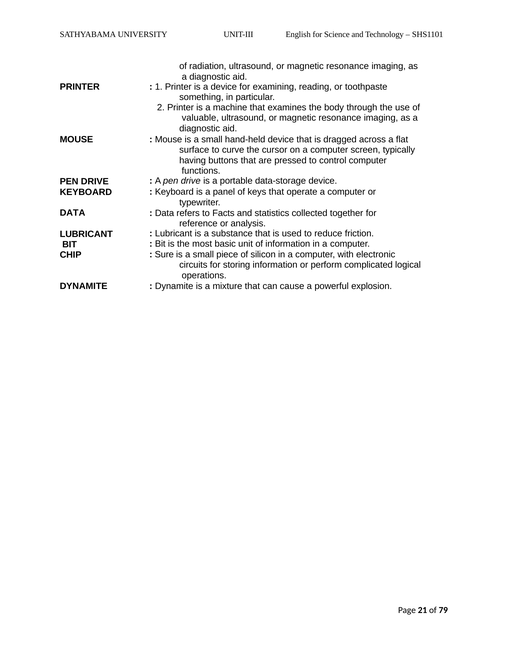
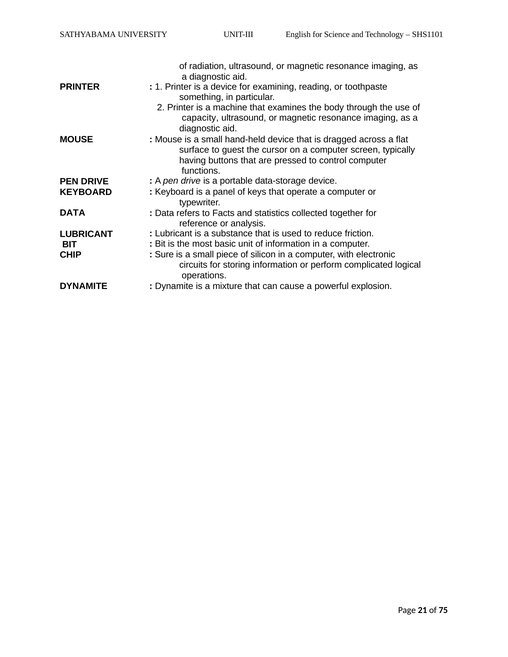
valuable: valuable -> capacity (200, 118)
curve: curve -> guest (233, 150)
79: 79 -> 75 (443, 611)
